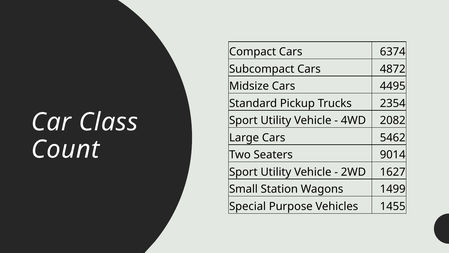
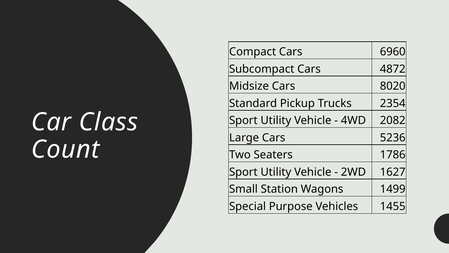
6374: 6374 -> 6960 (393, 52)
4495: 4495 -> 8020 (393, 86)
5462: 5462 -> 5236 (393, 137)
9014: 9014 -> 1786 (393, 155)
